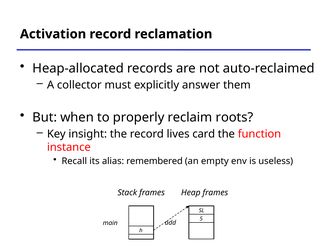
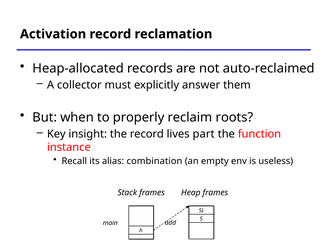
card: card -> part (204, 134)
remembered: remembered -> combination (154, 162)
